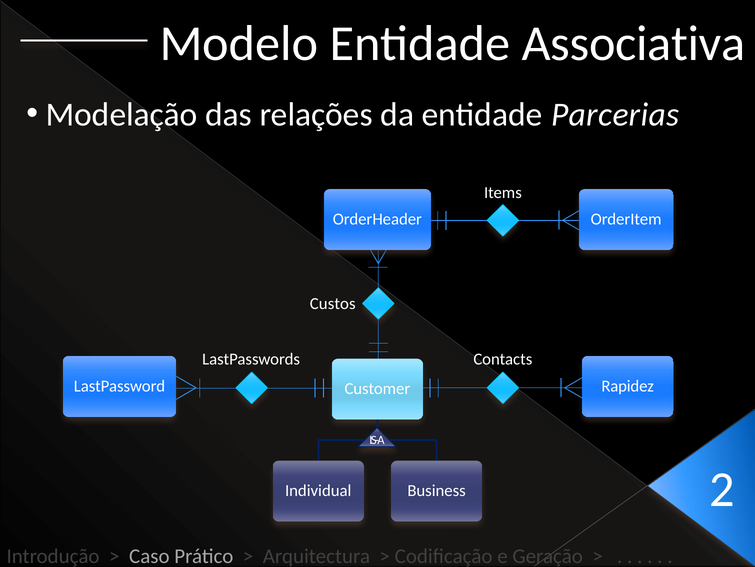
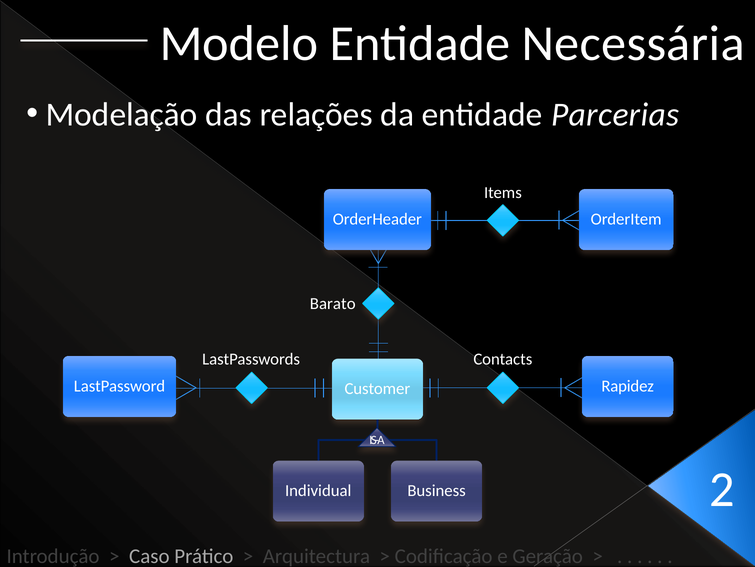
Associativa: Associativa -> Necessária (633, 44)
Custos: Custos -> Barato (333, 303)
